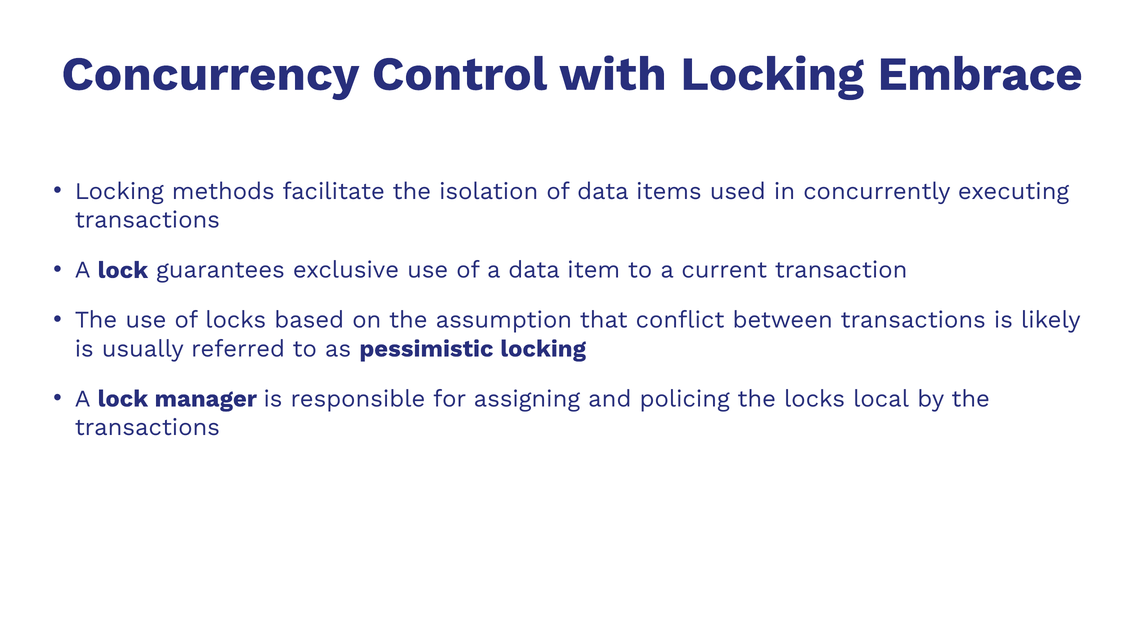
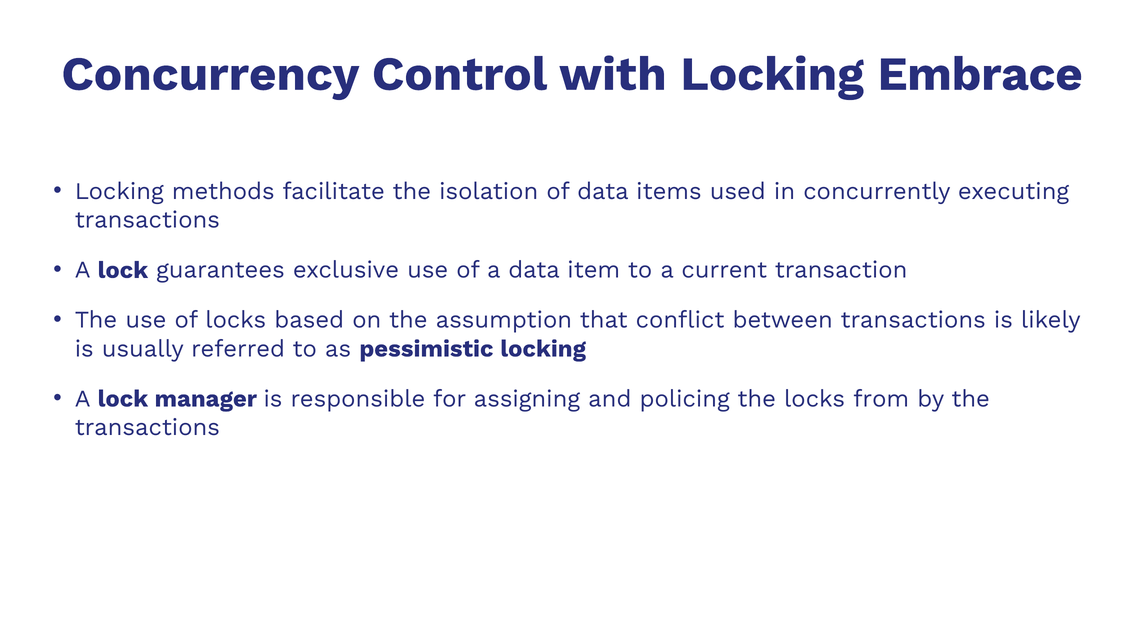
local: local -> from (881, 399)
